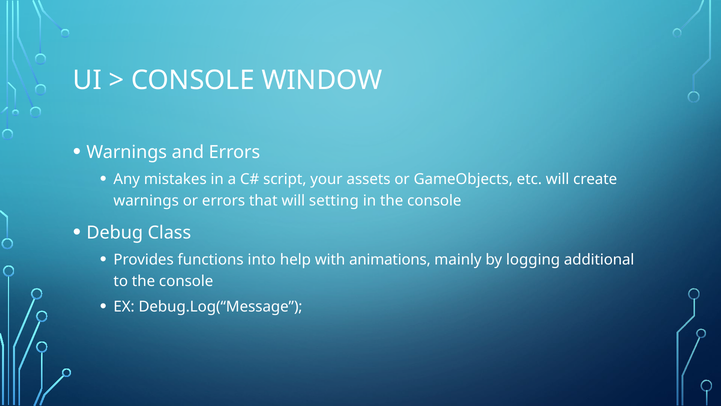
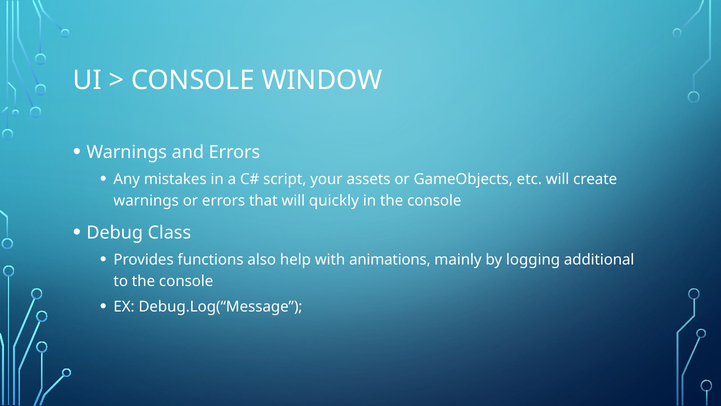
setting: setting -> quickly (334, 201)
into: into -> also (262, 260)
